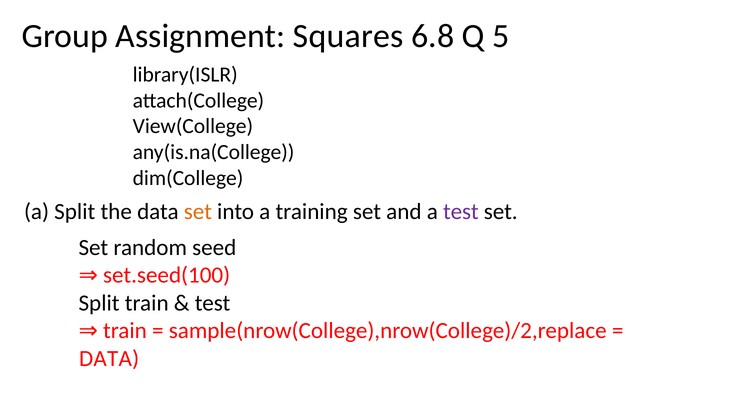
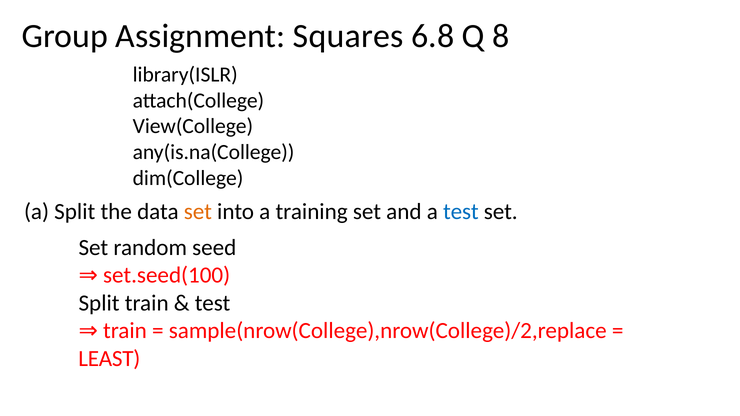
5: 5 -> 8 (501, 36)
test colour: purple -> blue (461, 212)
DATA: DATA -> LEAST (109, 359)
